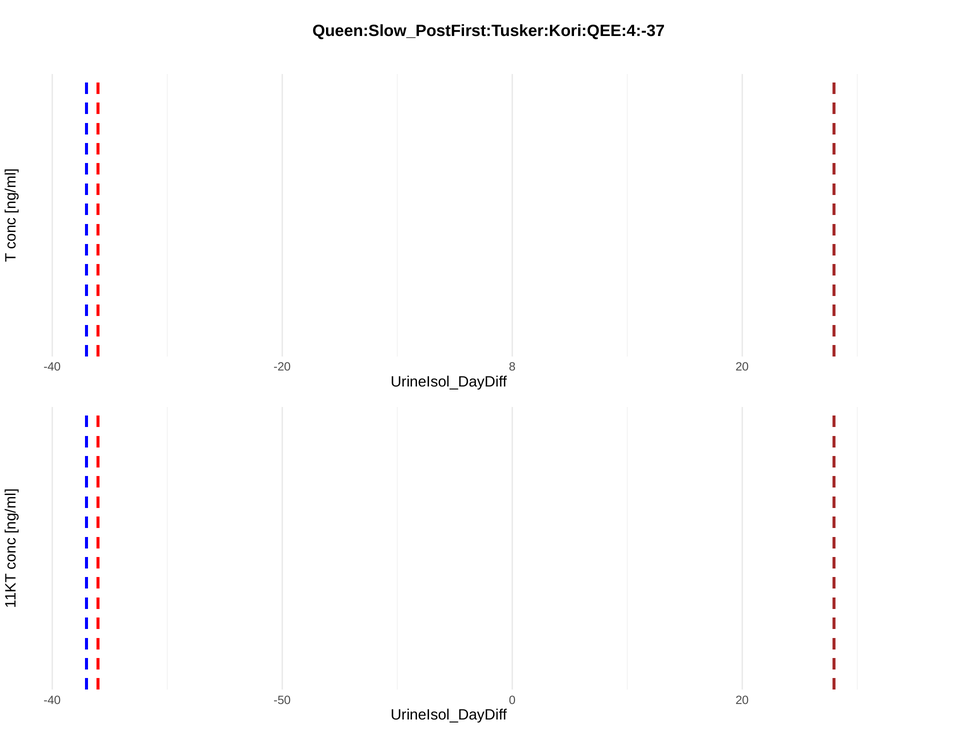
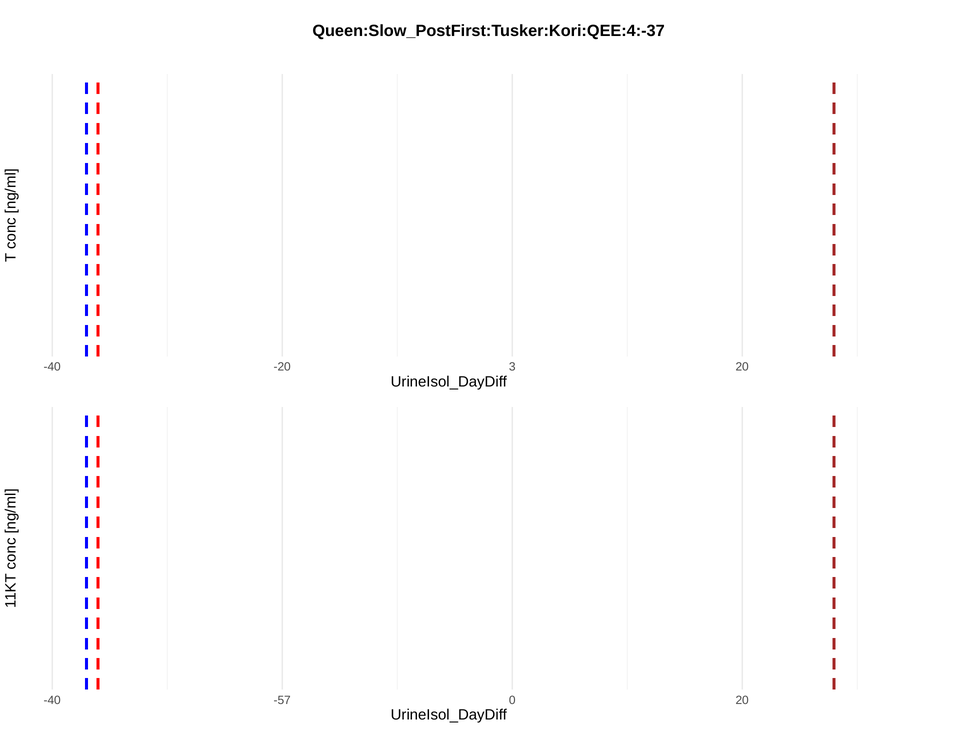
8: 8 -> 3 (512, 367)
-50: -50 -> -57 (282, 701)
